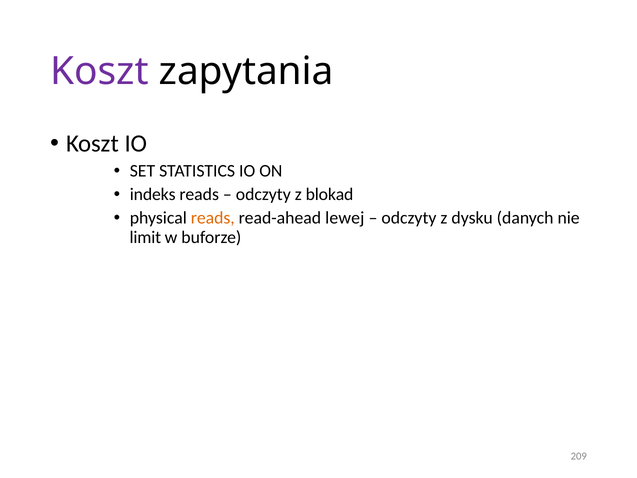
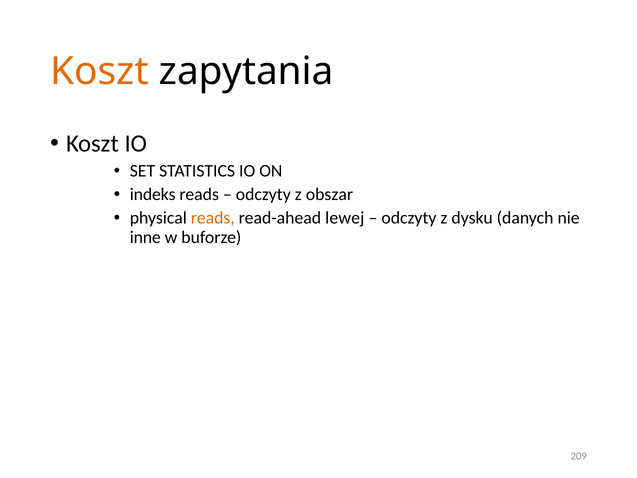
Koszt colour: purple -> orange (99, 71)
blokad: blokad -> obszar (329, 195)
limit: limit -> inne (145, 237)
